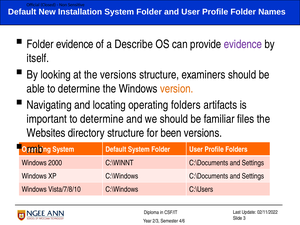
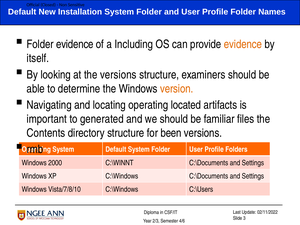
Describe: Describe -> Including (134, 44)
evidence colour: purple -> orange (243, 44)
operating folders: folders -> located (186, 105)
important to determine: determine -> generated (102, 119)
Websites: Websites -> Contents (46, 133)
